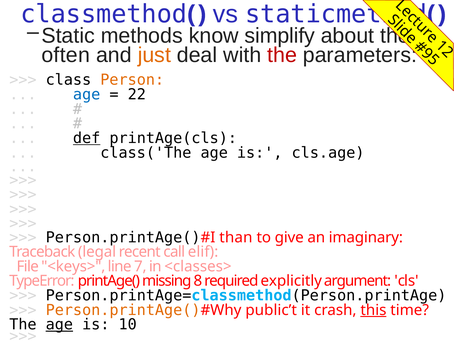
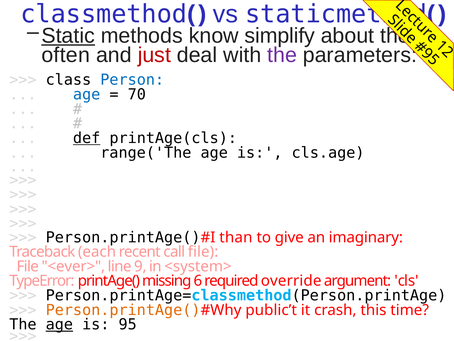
Static underline: none -> present (68, 36)
just colour: orange -> red (154, 55)
the colour: red -> purple (282, 55)
Person colour: orange -> blue (132, 80)
22: 22 -> 70 (137, 94)
class('The: class('The -> range('The (146, 152)
legal: legal -> each (97, 251)
call elif: elif -> file (203, 251)
<keys>: <keys> -> <ever> (73, 266)
line 7: 7 -> 9 (140, 266)
<classes>: <classes> -> <system> (198, 266)
8: 8 -> 6 (198, 281)
explicitly: explicitly -> override (291, 281)
this underline: present -> none (373, 310)
10: 10 -> 95 (128, 324)
